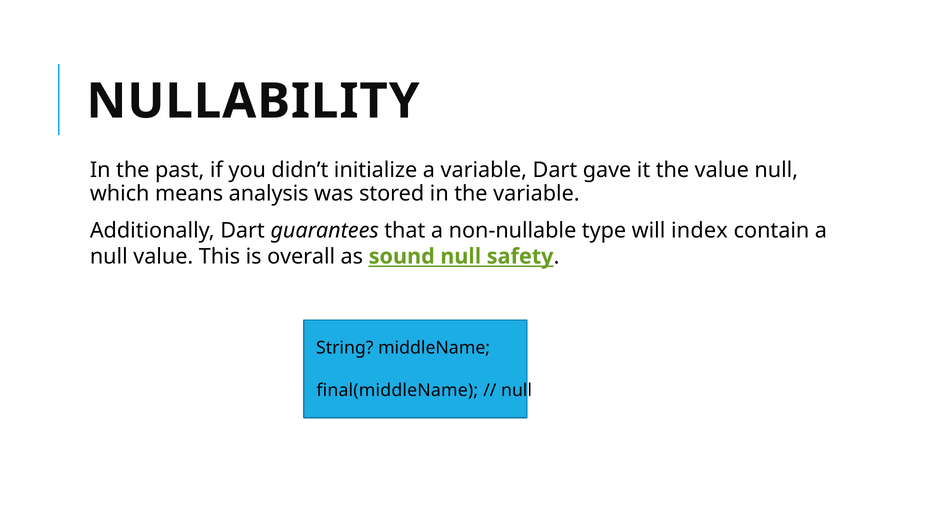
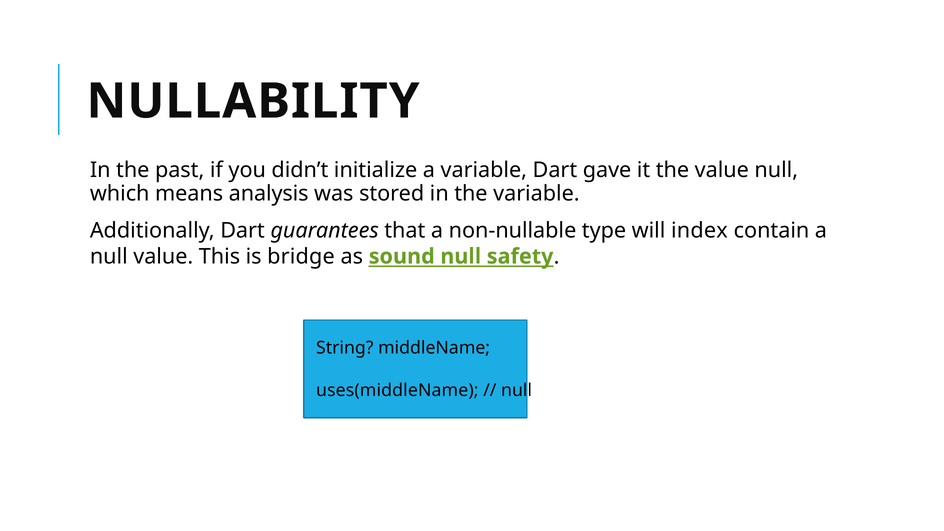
overall: overall -> bridge (301, 256)
final(middleName: final(middleName -> uses(middleName (397, 391)
